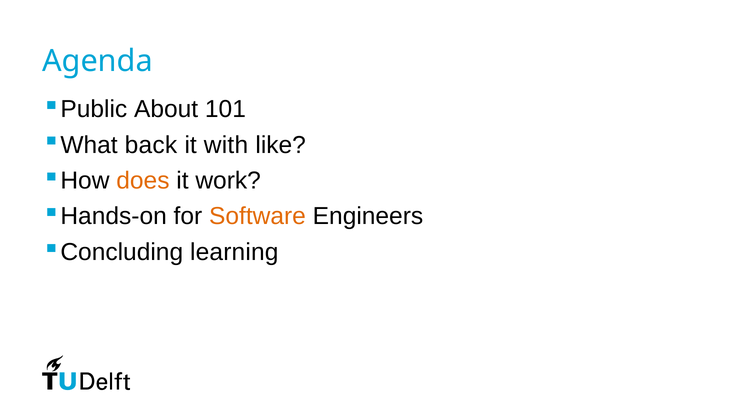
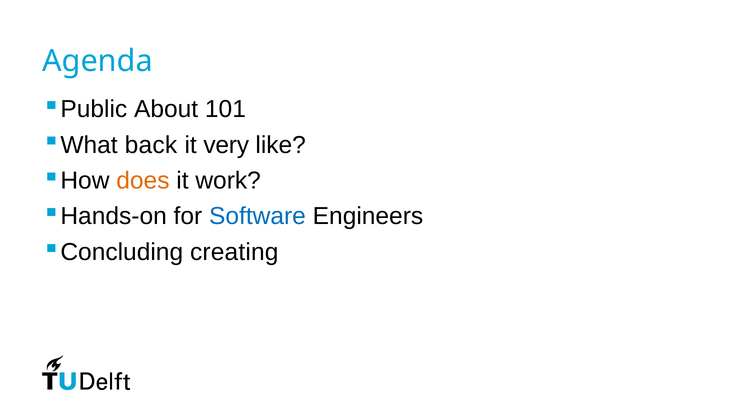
with: with -> very (226, 145)
Software colour: orange -> blue (257, 216)
learning: learning -> creating (234, 252)
